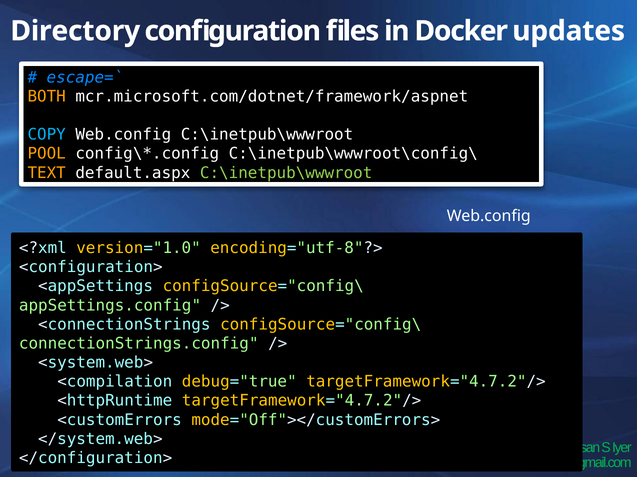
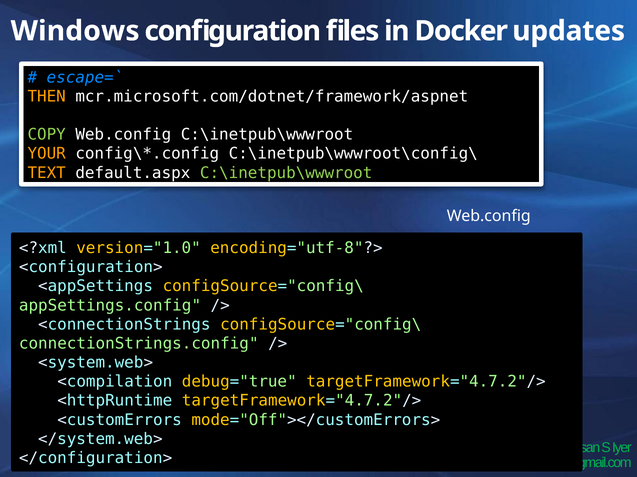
Directory: Directory -> Windows (75, 31)
BOTH: BOTH -> THEN (47, 97)
COPY colour: light blue -> light green (47, 135)
POOL: POOL -> YOUR (47, 154)
